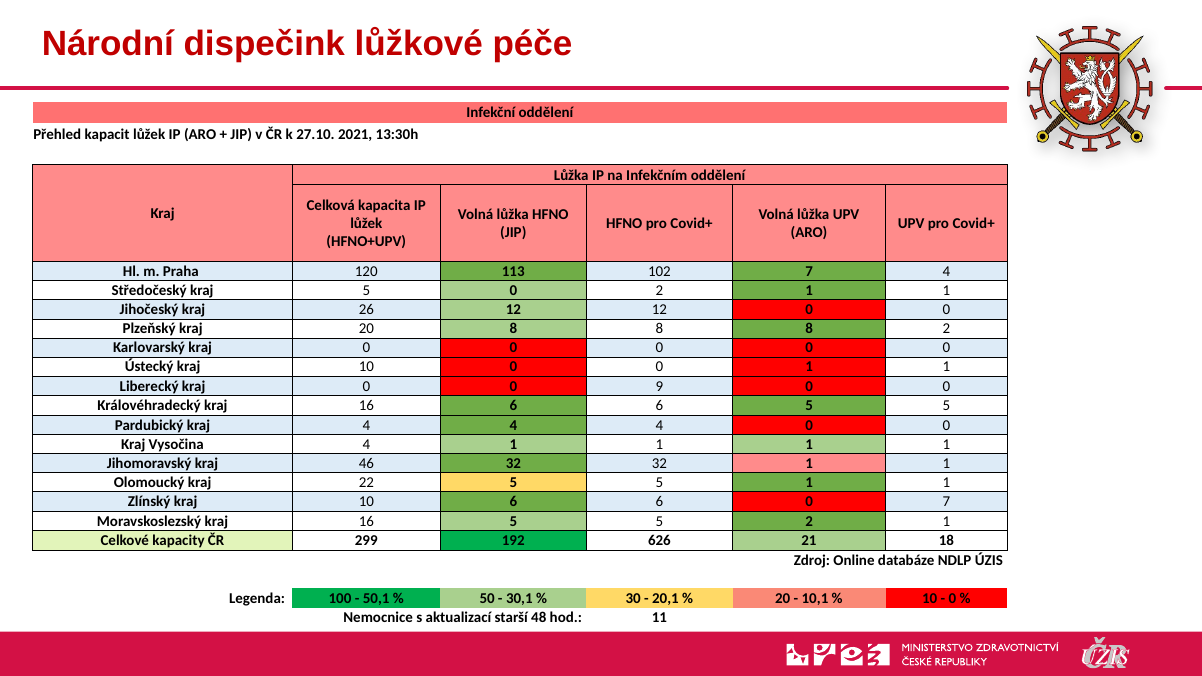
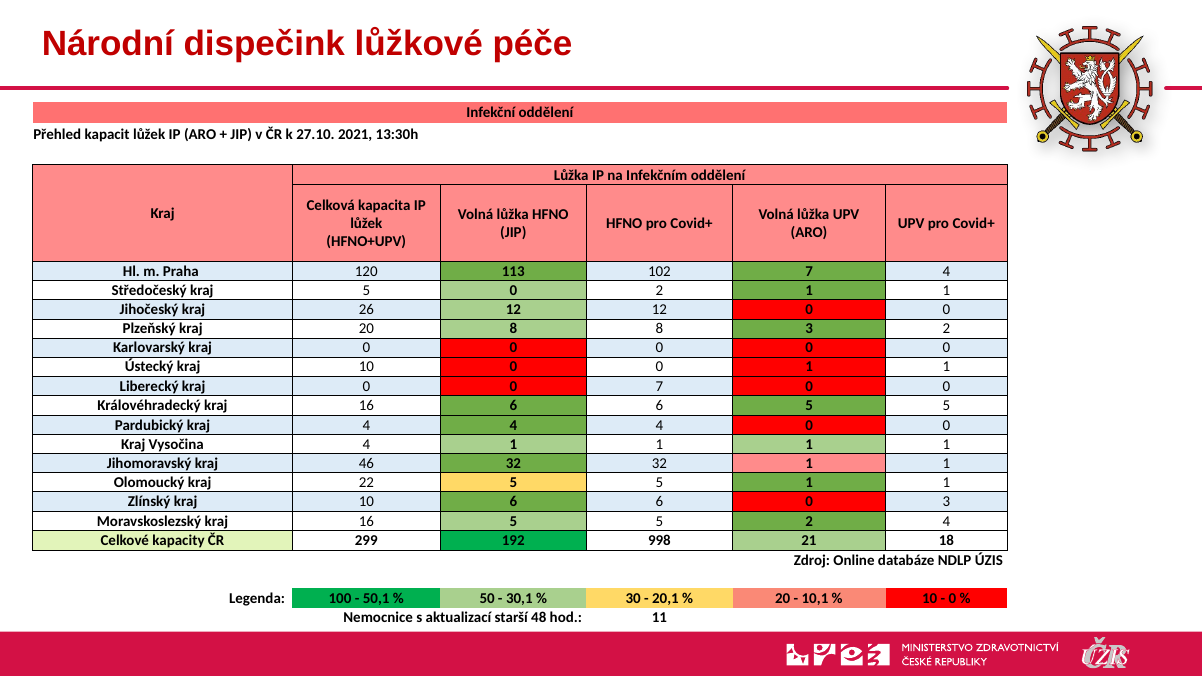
8 8 8: 8 -> 3 (809, 329)
0 9: 9 -> 7 (660, 386)
0 7: 7 -> 3 (946, 502)
5 2 1: 1 -> 4 (946, 521)
626: 626 -> 998 (659, 541)
